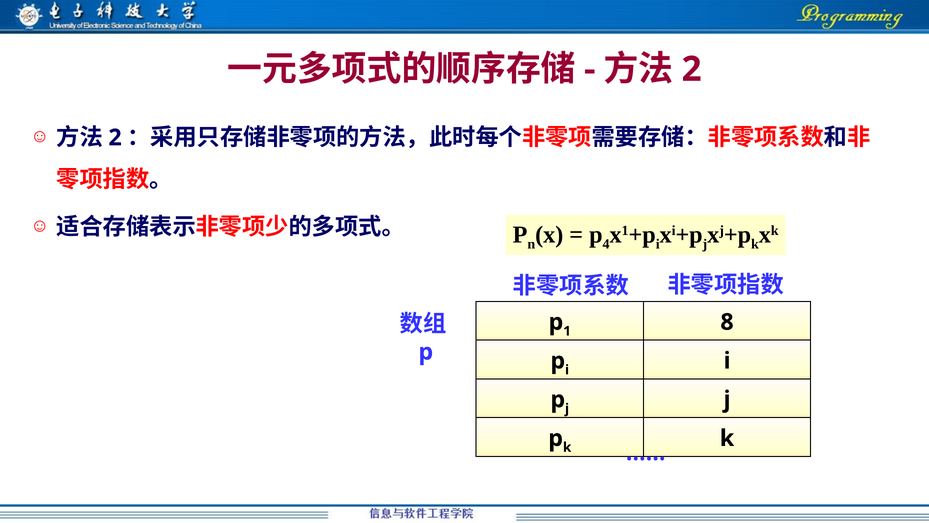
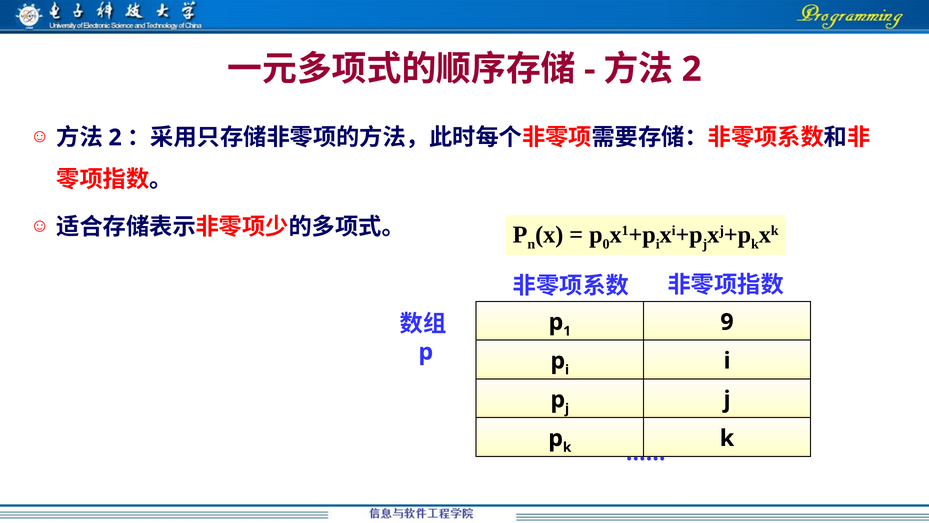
4: 4 -> 0 (606, 244)
8: 8 -> 9 (727, 322)
